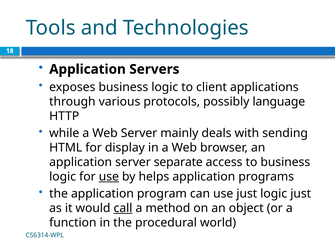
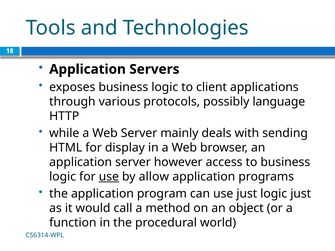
separate: separate -> however (178, 162)
helps: helps -> allow (154, 177)
call underline: present -> none (123, 208)
